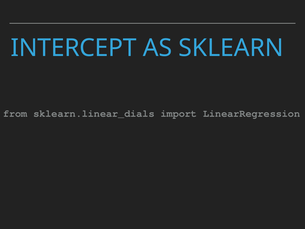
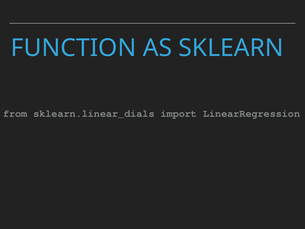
INTERCEPT: INTERCEPT -> FUNCTION (74, 48)
